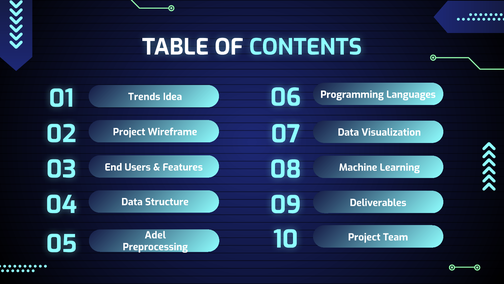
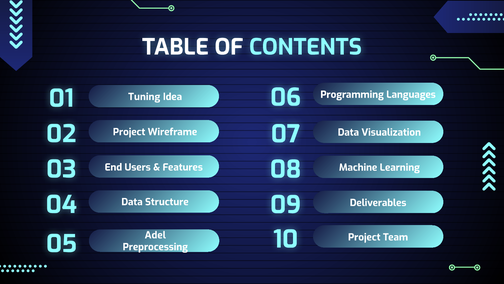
Trends: Trends -> Tuning (144, 97)
